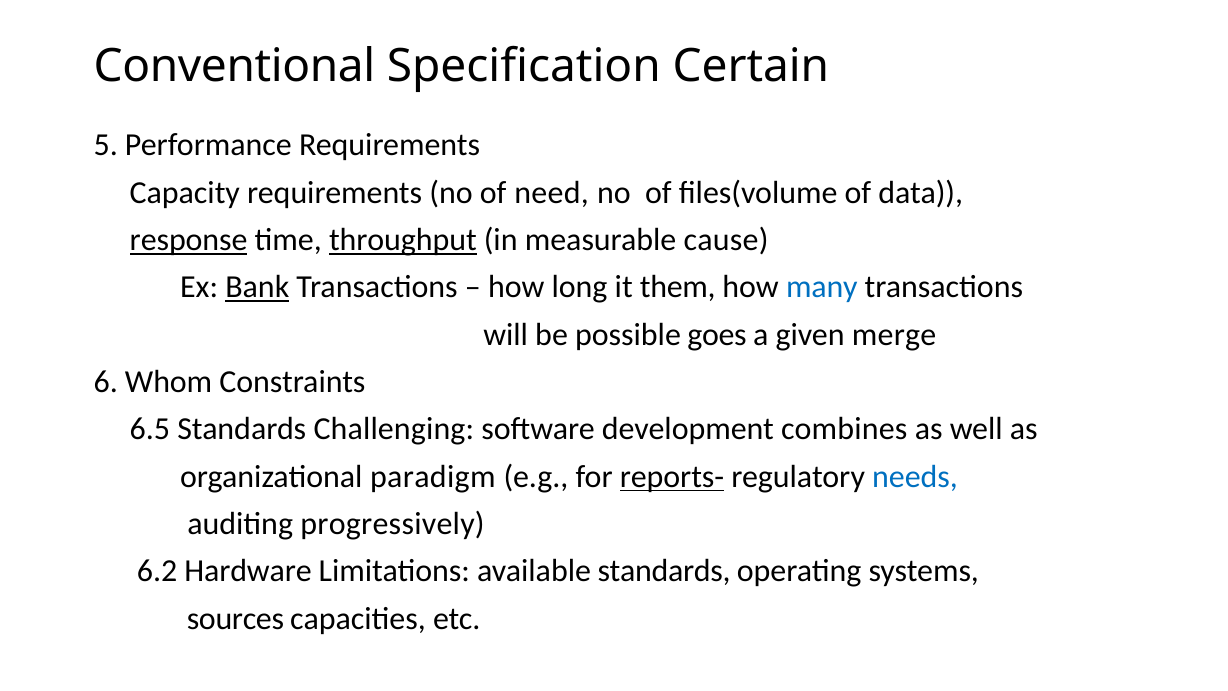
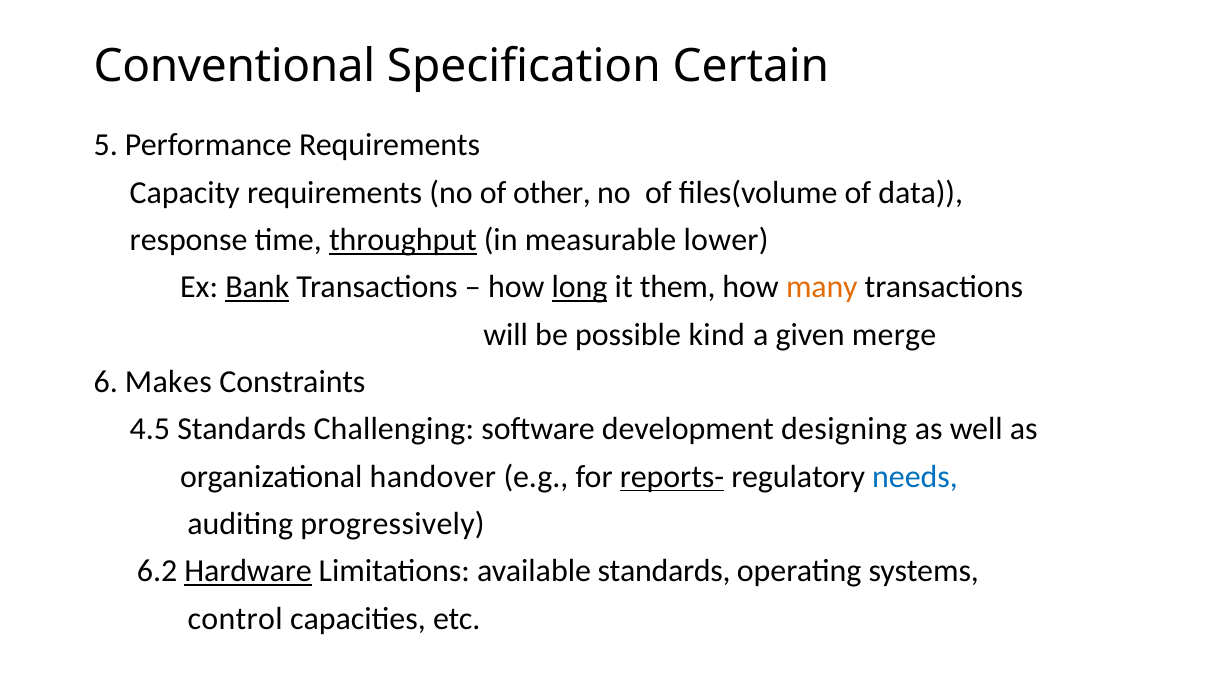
need: need -> other (552, 193)
response underline: present -> none (189, 240)
cause: cause -> lower (726, 240)
long underline: none -> present (580, 287)
many colour: blue -> orange (822, 287)
goes: goes -> kind (717, 335)
Whom: Whom -> Makes (168, 382)
6.5: 6.5 -> 4.5 (150, 429)
combines: combines -> designing (844, 429)
paradigm: paradigm -> handover (433, 477)
Hardware underline: none -> present (248, 571)
sources: sources -> control (235, 619)
